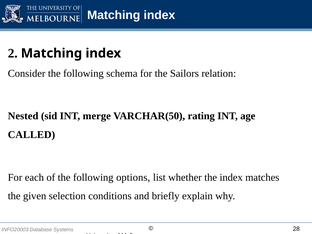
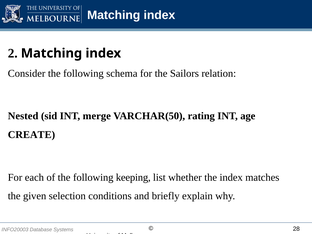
CALLED: CALLED -> CREATE (31, 135)
options: options -> keeping (133, 177)
